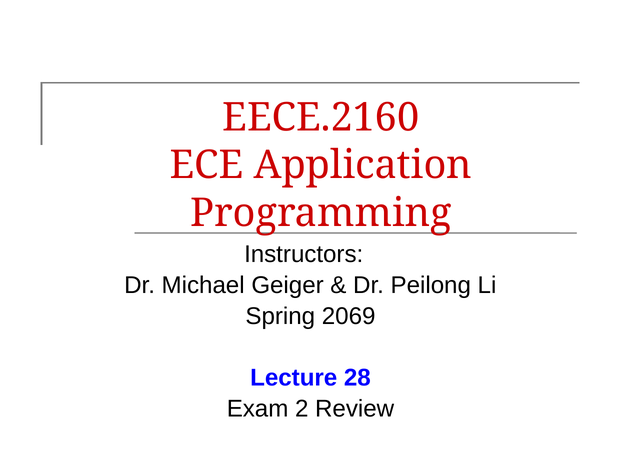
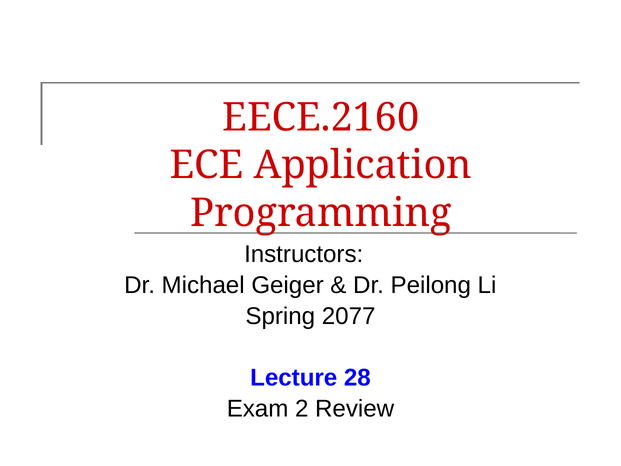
2069: 2069 -> 2077 (349, 316)
